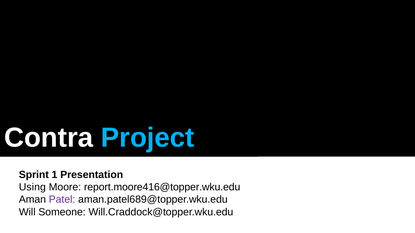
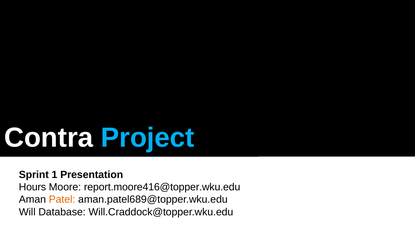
Using: Using -> Hours (32, 188)
Patel colour: purple -> orange (62, 200)
Someone: Someone -> Database (62, 212)
